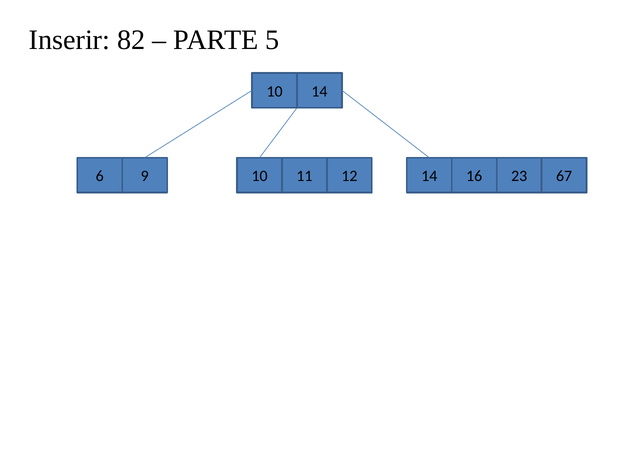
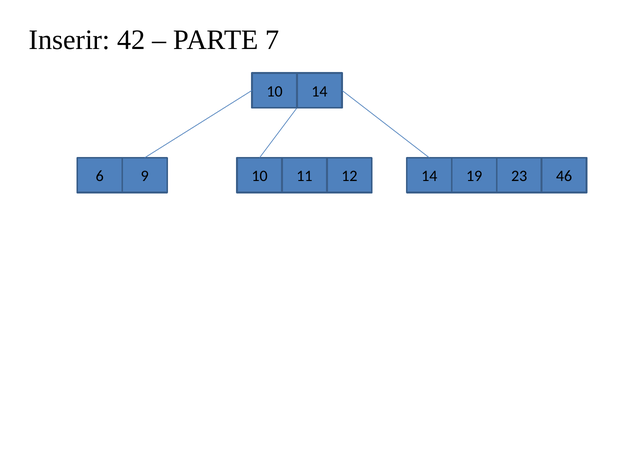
82: 82 -> 42 (131, 40)
5: 5 -> 7 (273, 40)
16: 16 -> 19 (474, 176)
67: 67 -> 46 (564, 176)
